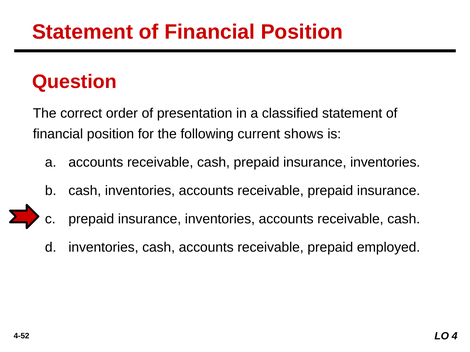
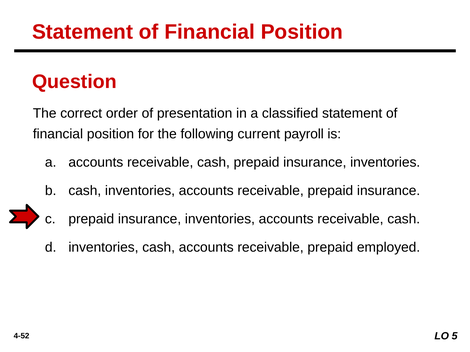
shows: shows -> payroll (304, 134)
4: 4 -> 5 (455, 337)
